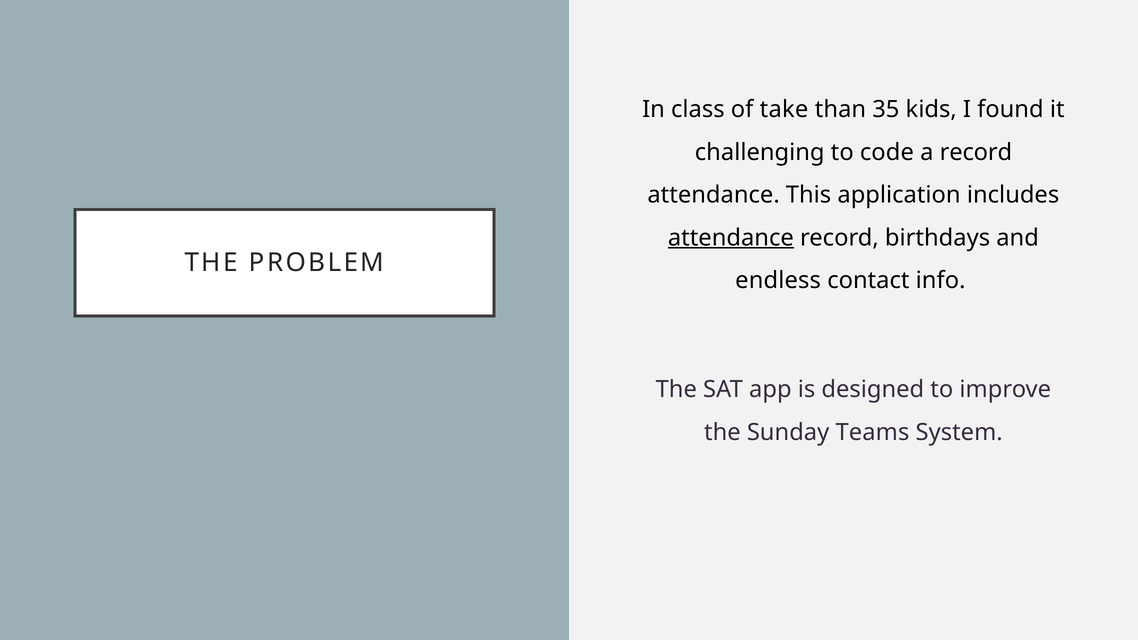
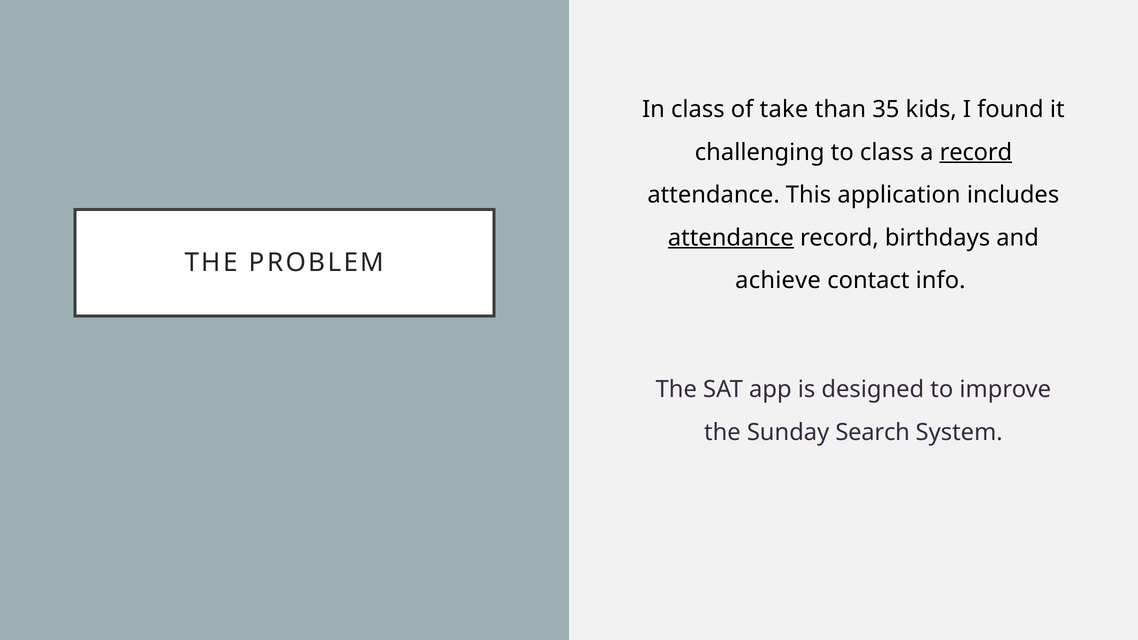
to code: code -> class (887, 152)
record underline: none -> present (976, 152)
endless: endless -> achieve (778, 281)
Teams: Teams -> Search (873, 432)
